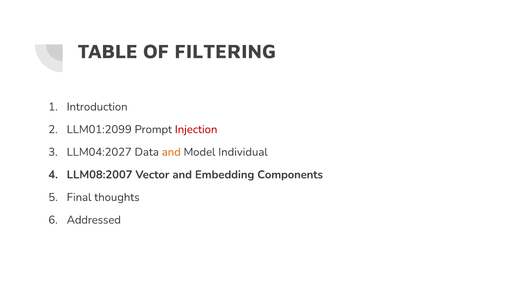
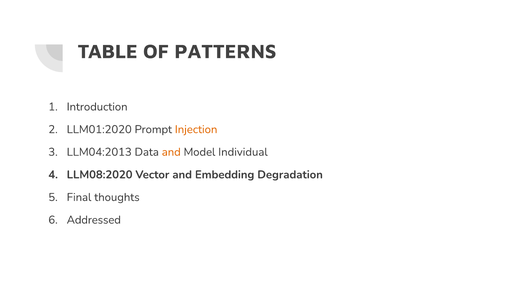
FILTERING: FILTERING -> PATTERNS (225, 52)
LLM01:2099: LLM01:2099 -> LLM01:2020 (99, 130)
Injection colour: red -> orange (196, 130)
LLM04:2027: LLM04:2027 -> LLM04:2013 (99, 152)
LLM08:2007: LLM08:2007 -> LLM08:2020 (100, 175)
Components: Components -> Degradation (290, 175)
